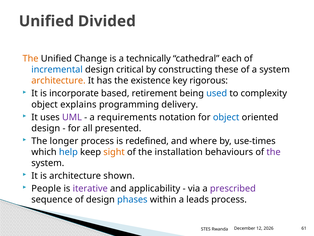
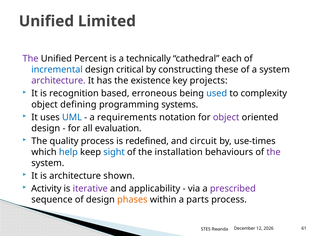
Divided: Divided -> Limited (107, 21)
The colour: orange -> purple (31, 59)
Change: Change -> Percent (91, 59)
architecture colour: orange -> purple (58, 81)
rigorous: rigorous -> projects (209, 81)
incorporate: incorporate -> recognition (74, 93)
retirement: retirement -> erroneous (154, 93)
explains: explains -> defining (78, 104)
delivery: delivery -> systems (180, 104)
UML colour: purple -> blue (72, 117)
object colour: blue -> purple (226, 117)
presented: presented -> evaluation (118, 128)
longer: longer -> quality (64, 141)
where: where -> circuit (203, 141)
sight colour: orange -> blue (114, 152)
People: People -> Activity (46, 188)
phases colour: blue -> orange (132, 199)
leads: leads -> parts (198, 199)
